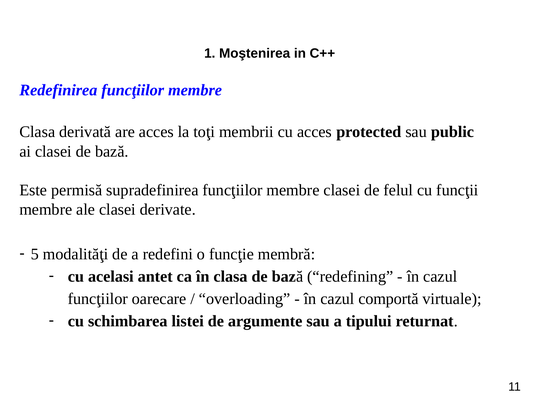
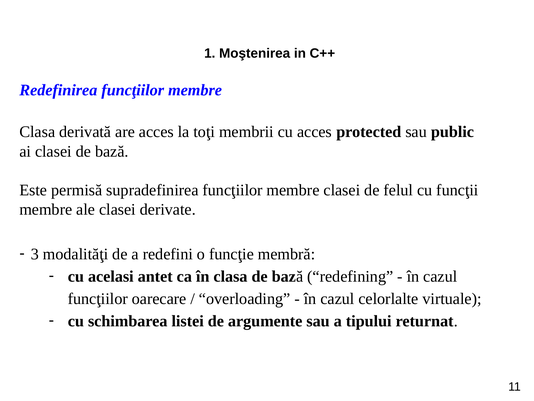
5: 5 -> 3 (35, 254)
comportă: comportă -> celorlalte (388, 298)
